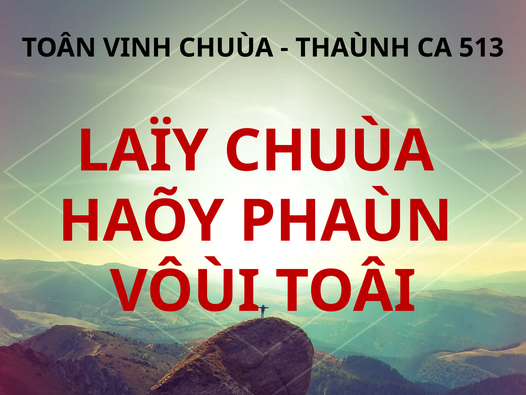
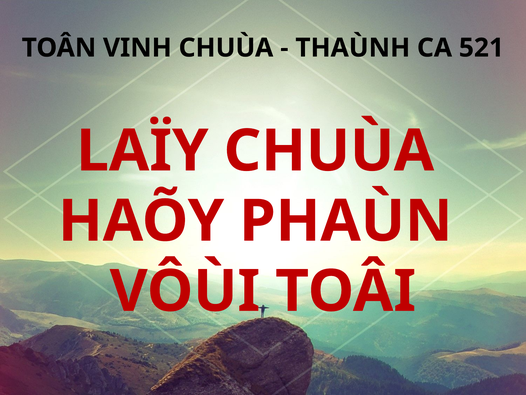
513: 513 -> 521 (481, 48)
